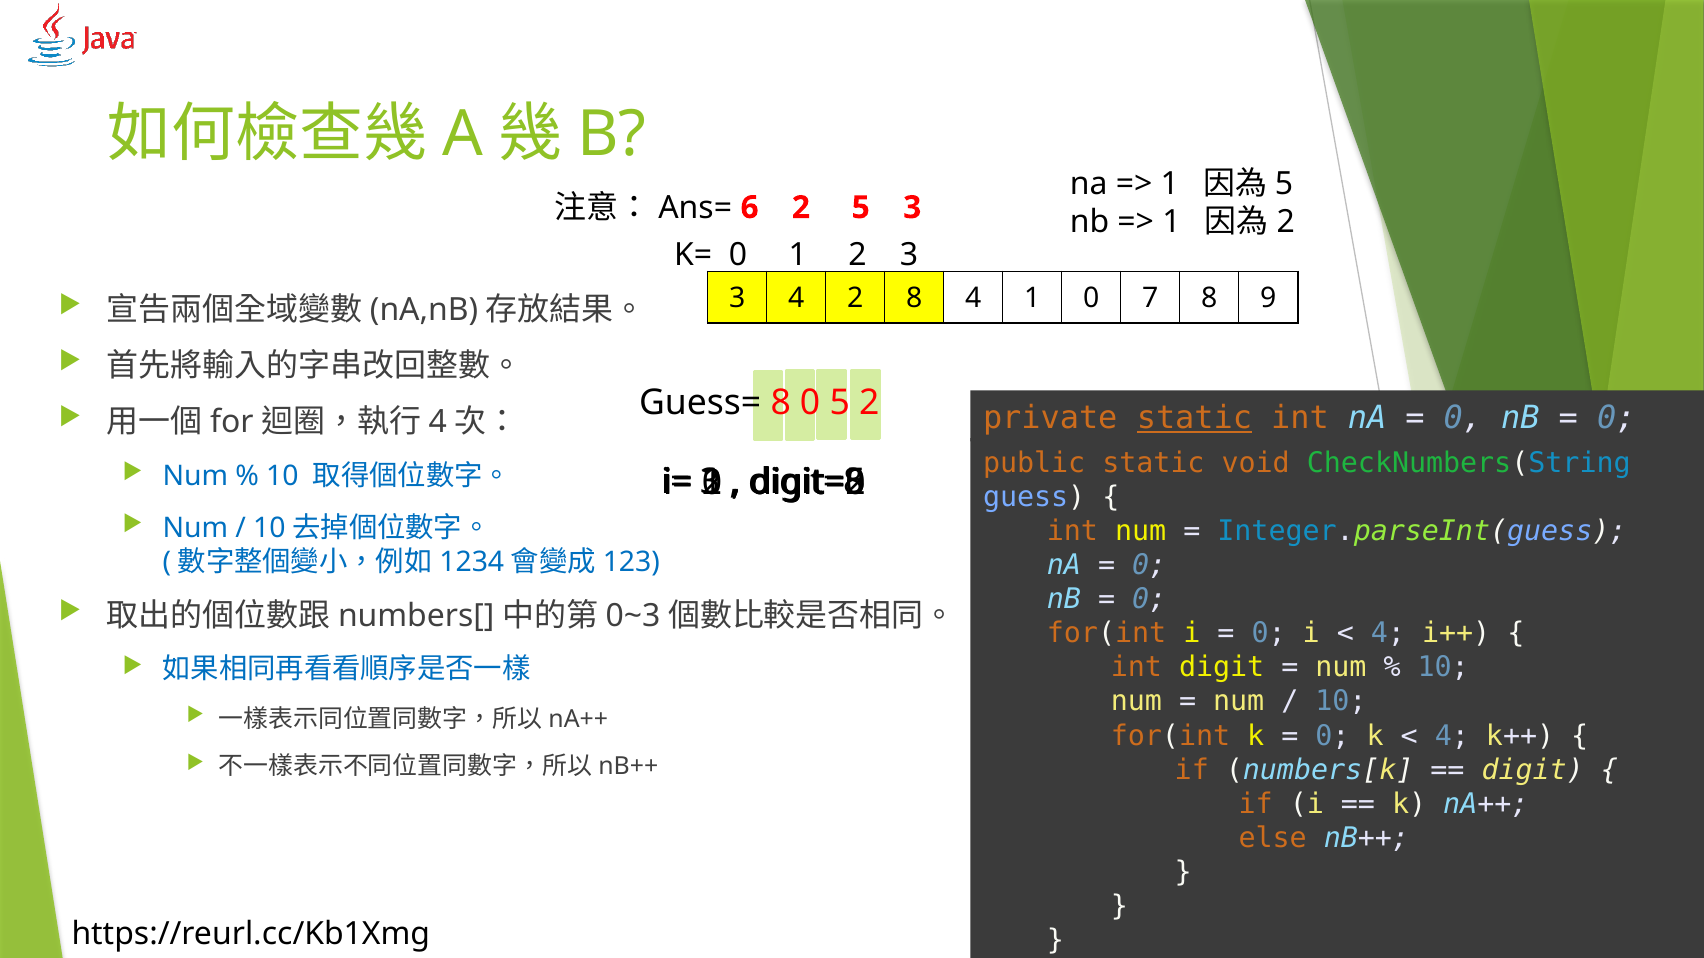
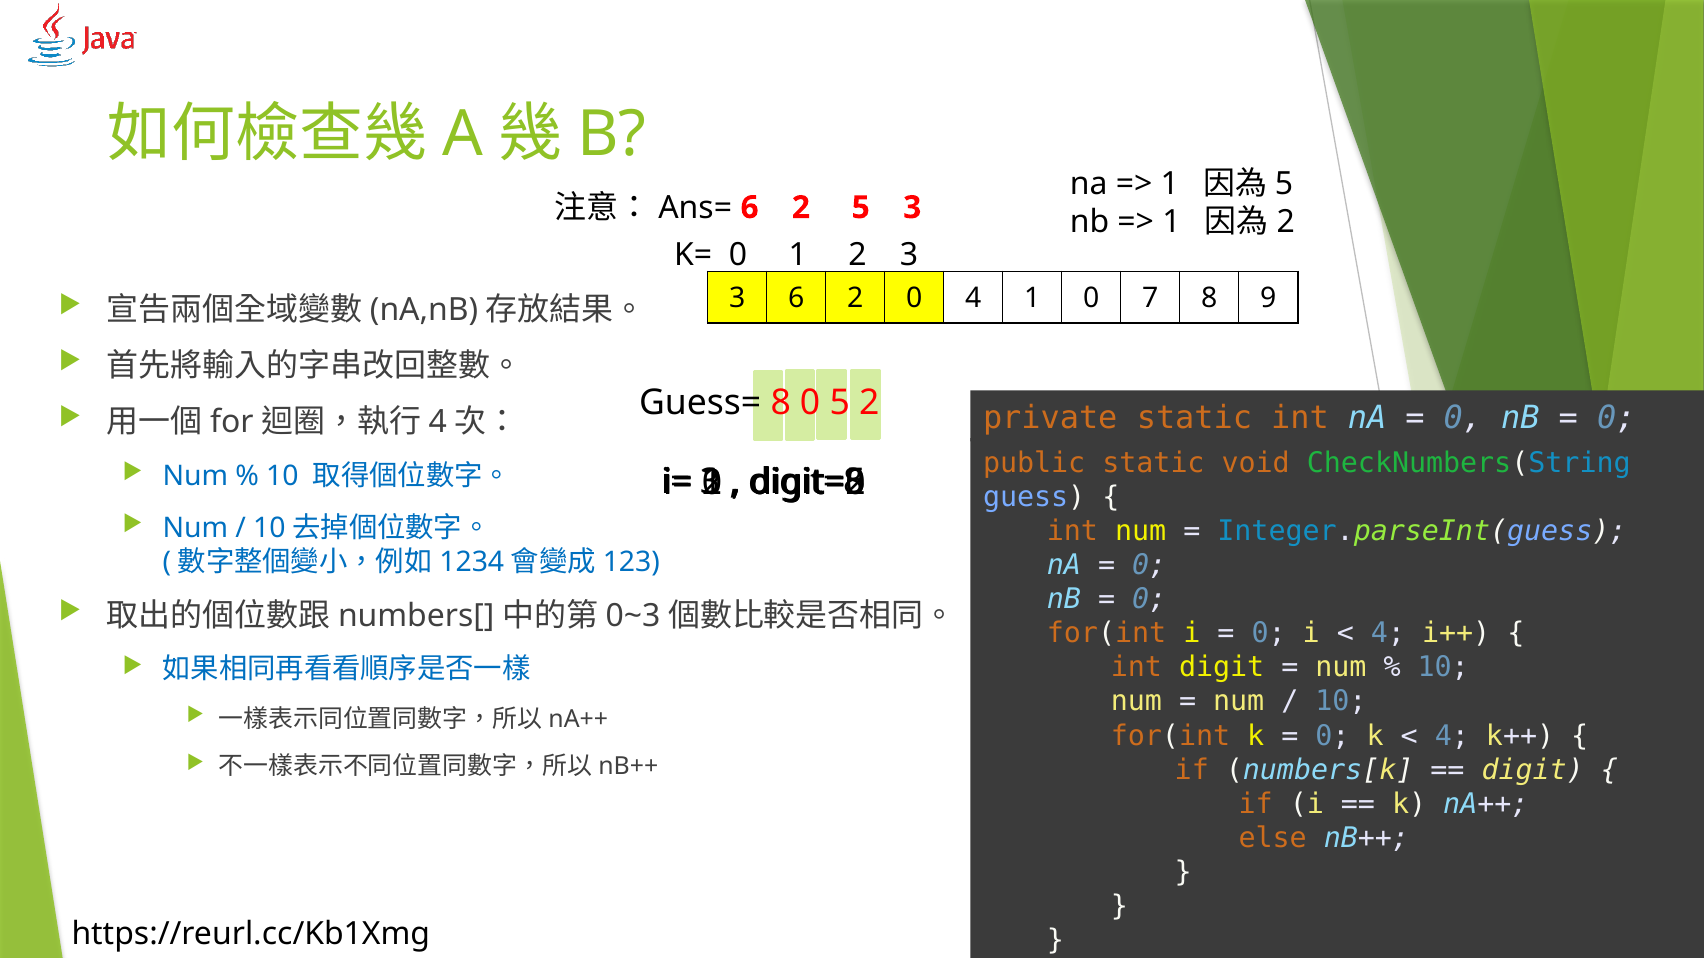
3 4: 4 -> 6 (796, 299)
2 8: 8 -> 0 (914, 299)
static underline: present -> none (1194, 418)
